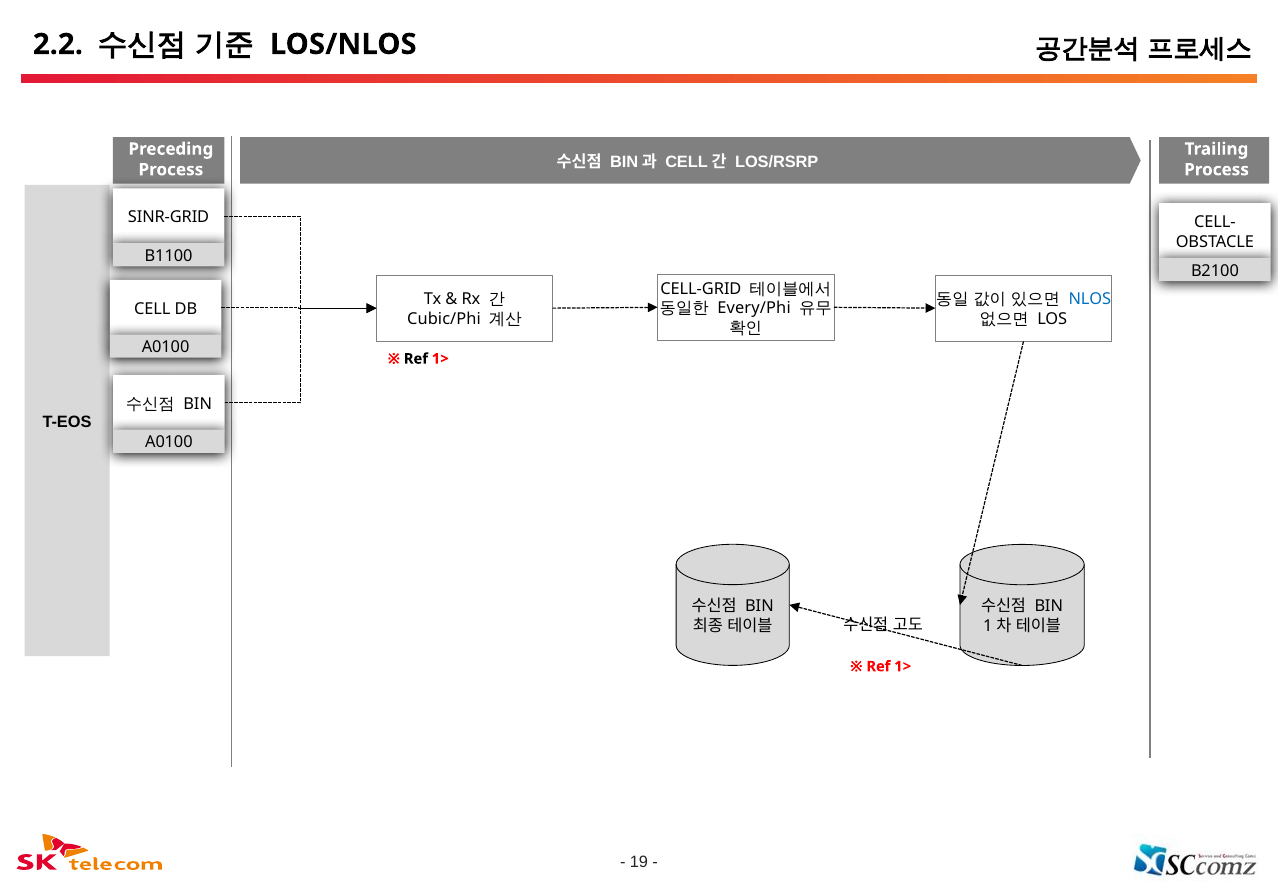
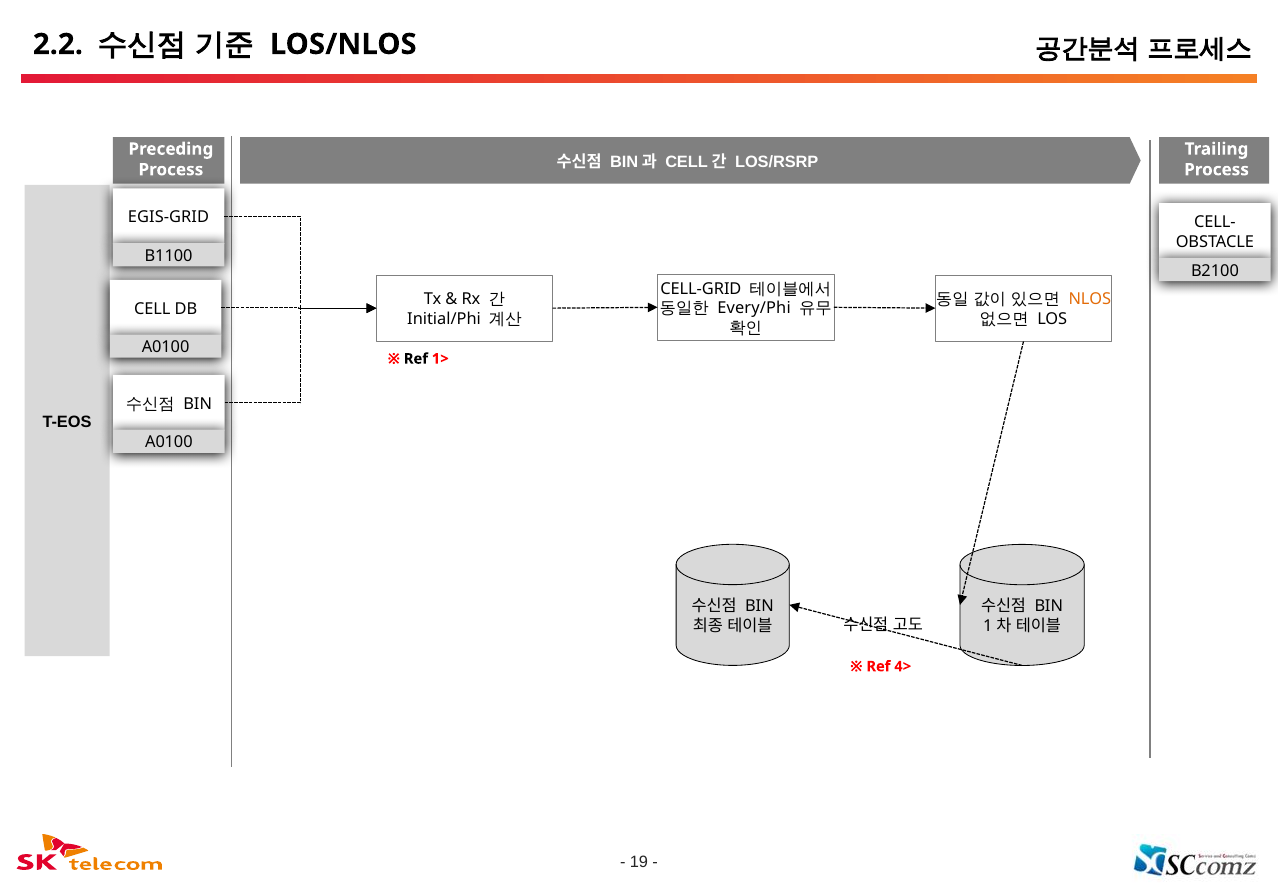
SINR-GRID: SINR-GRID -> EGIS-GRID (168, 217)
NLOS colour: blue -> orange (1090, 299)
Cubic/Phi: Cubic/Phi -> Initial/Phi (444, 319)
1>: 1> -> 4> (903, 666)
